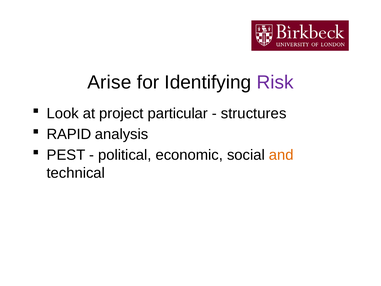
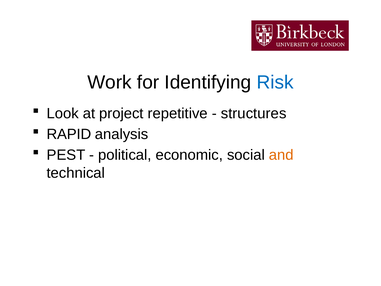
Arise: Arise -> Work (109, 82)
Risk colour: purple -> blue (275, 82)
particular: particular -> repetitive (178, 113)
